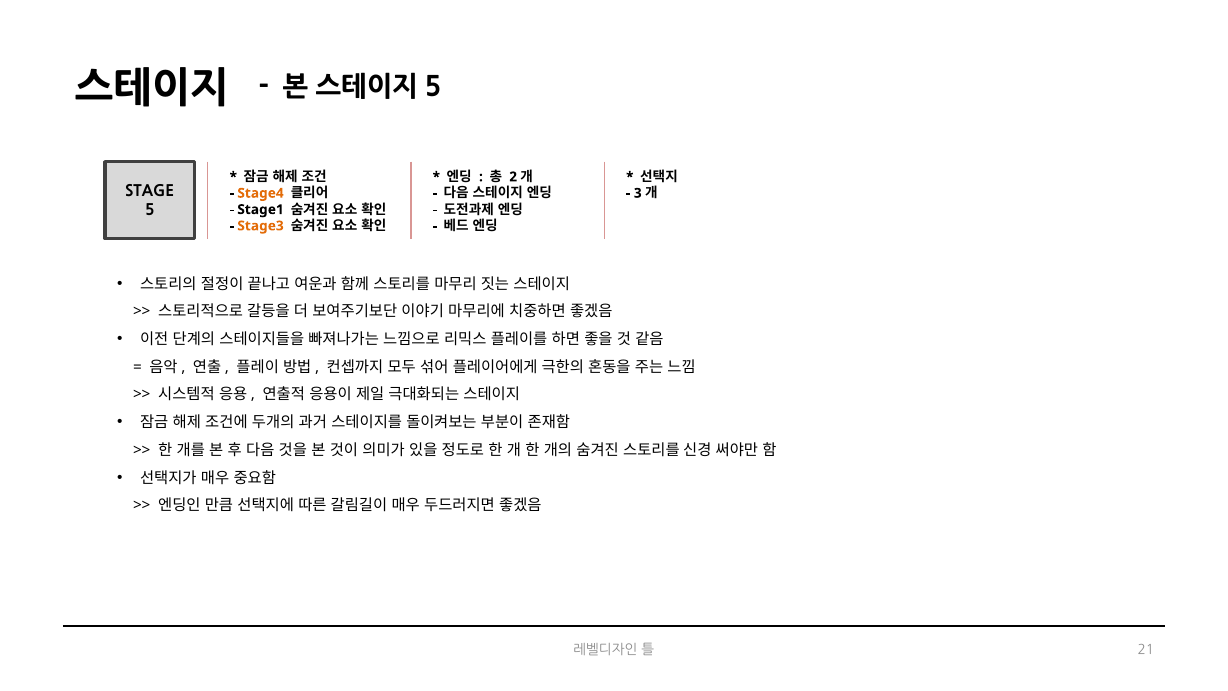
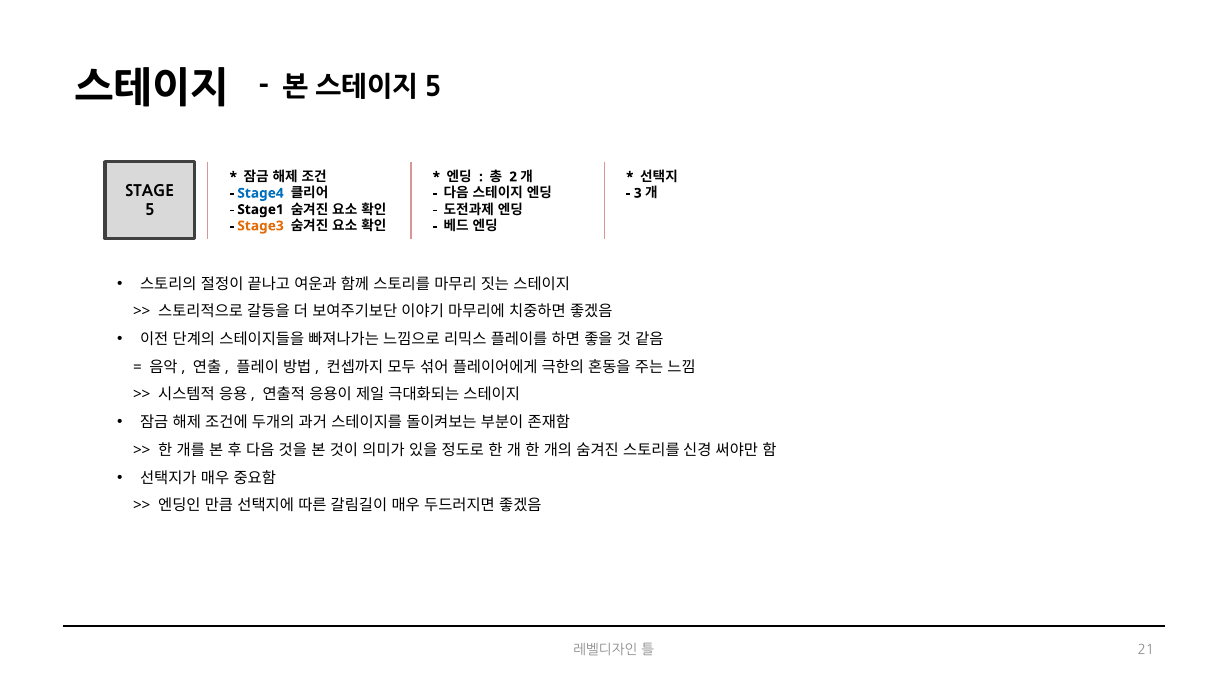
Stage4 colour: orange -> blue (261, 193)
